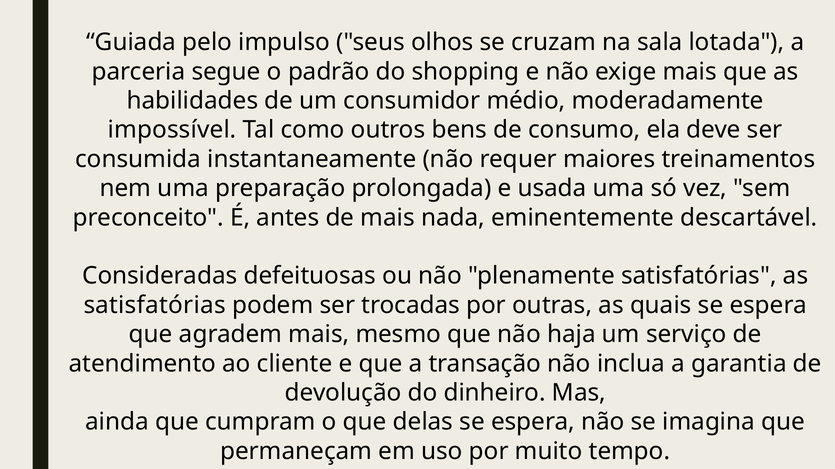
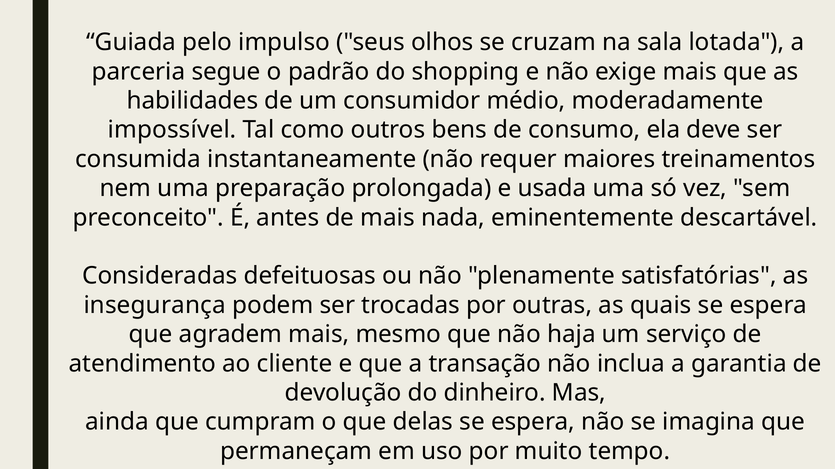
satisfatórias: satisfatórias -> insegurança (155, 306)
